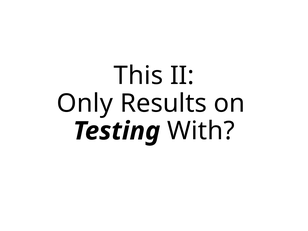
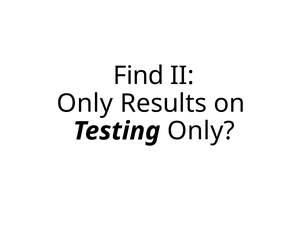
This: This -> Find (139, 76)
Testing With: With -> Only (201, 131)
